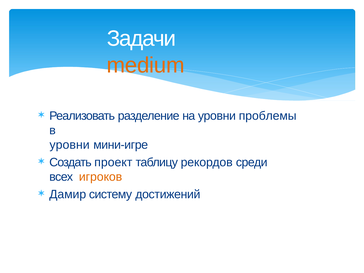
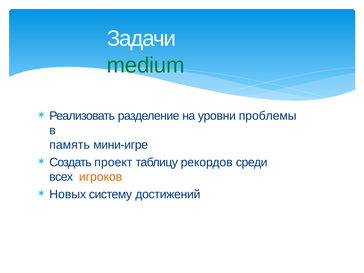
medium colour: orange -> green (146, 65)
уровни: уровни -> память (70, 145)
Дамир: Дамир -> Новых (68, 194)
